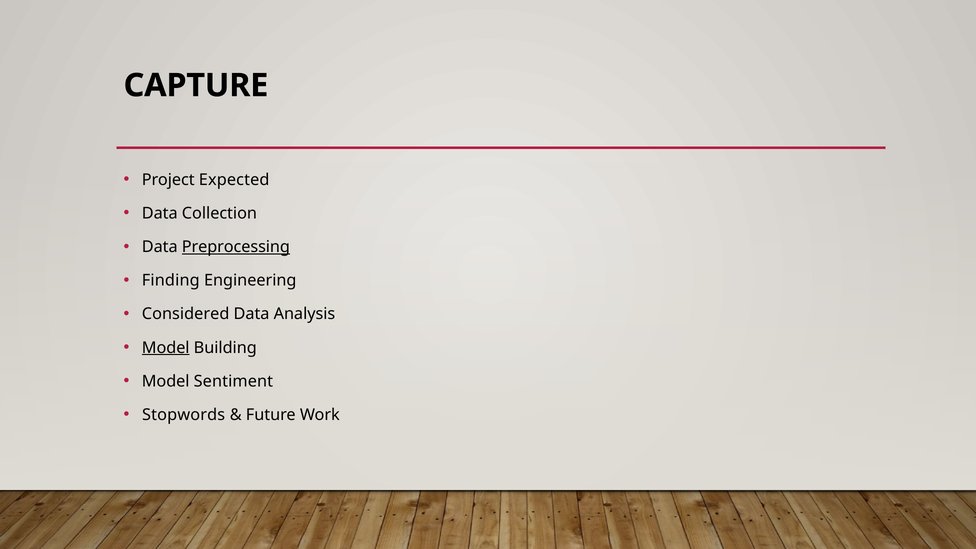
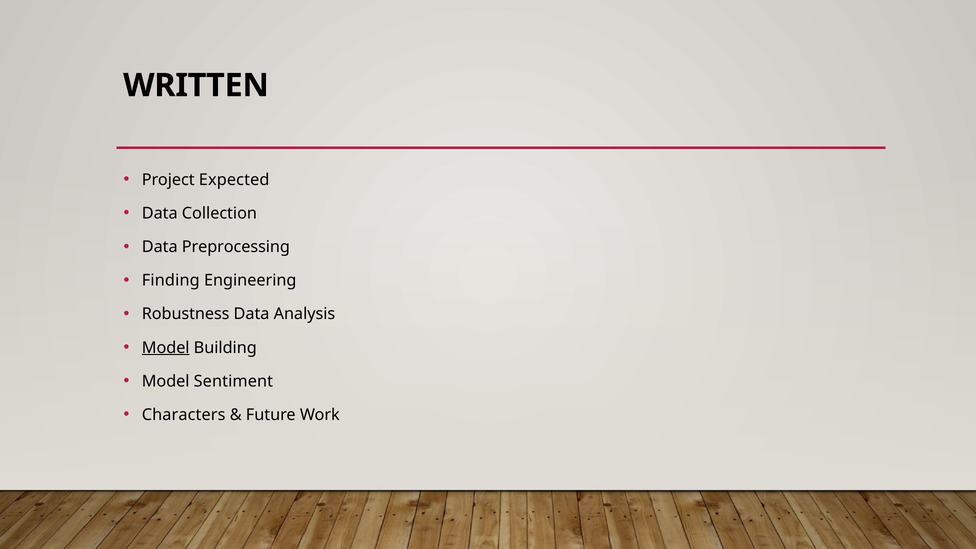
CAPTURE: CAPTURE -> WRITTEN (196, 85)
Preprocessing underline: present -> none (236, 247)
Considered: Considered -> Robustness (186, 314)
Stopwords: Stopwords -> Characters (184, 415)
